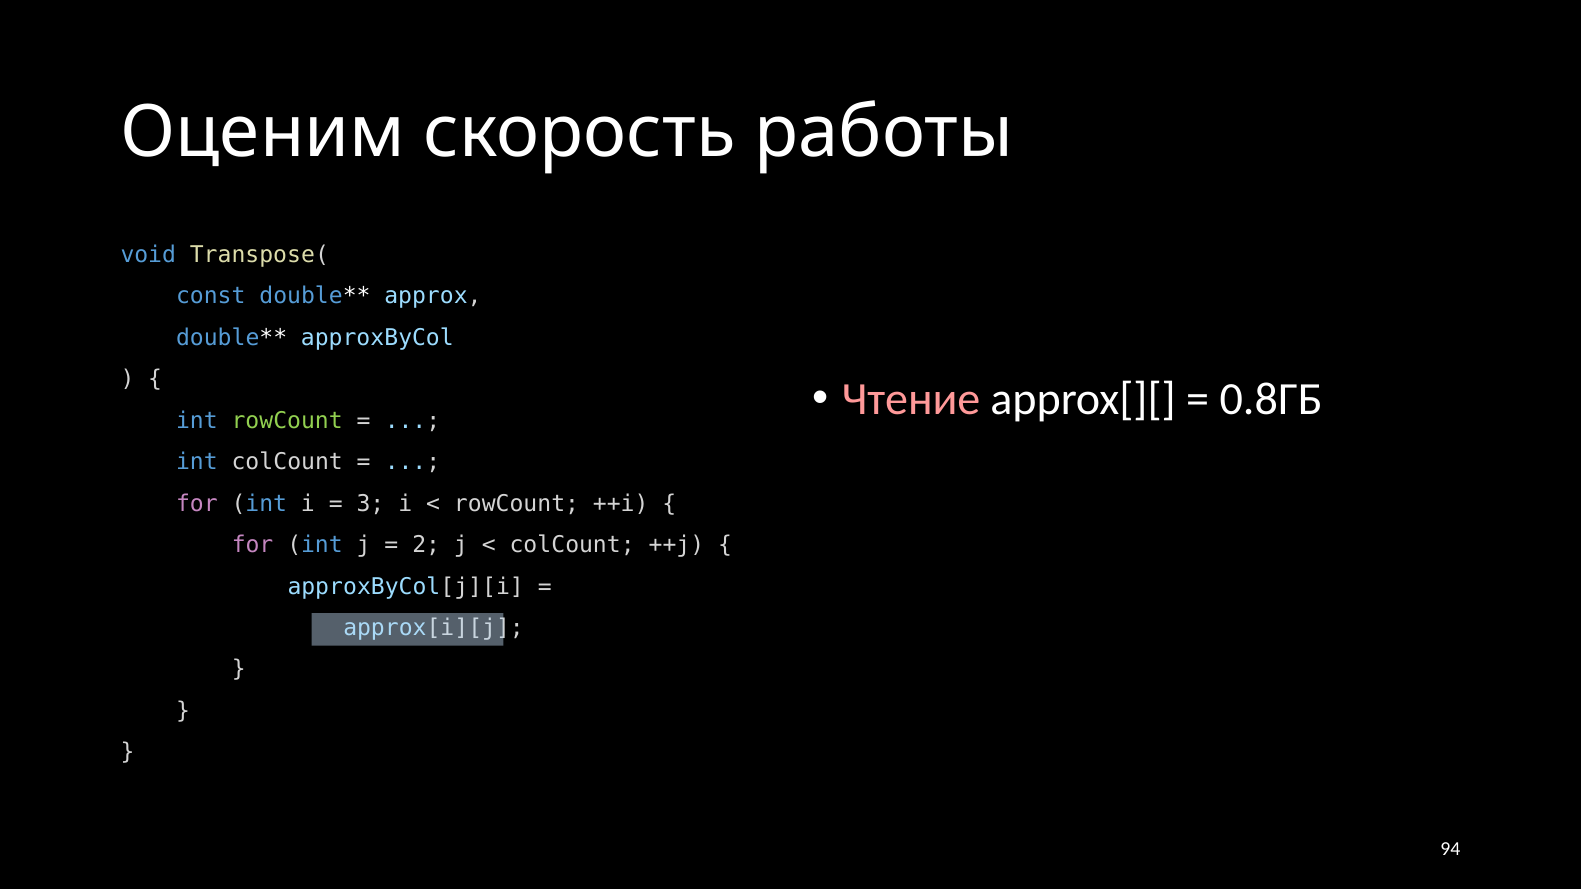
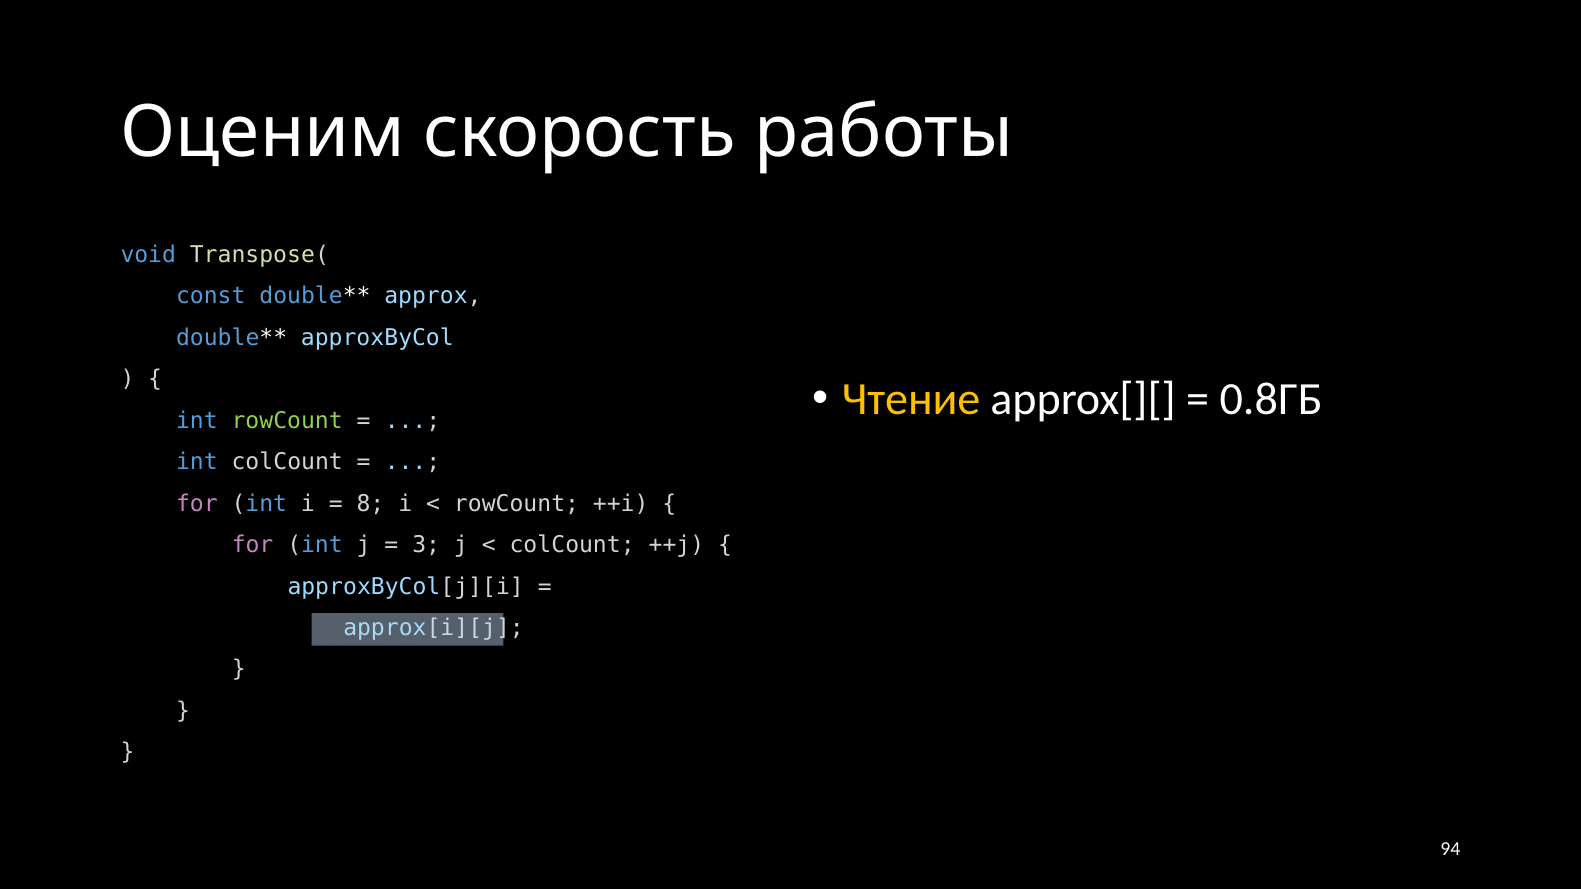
Чтение colour: pink -> yellow (911, 400)
3: 3 -> 8 (370, 504)
2: 2 -> 3 (426, 545)
